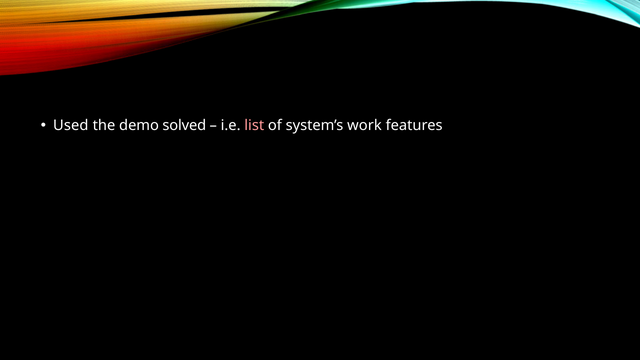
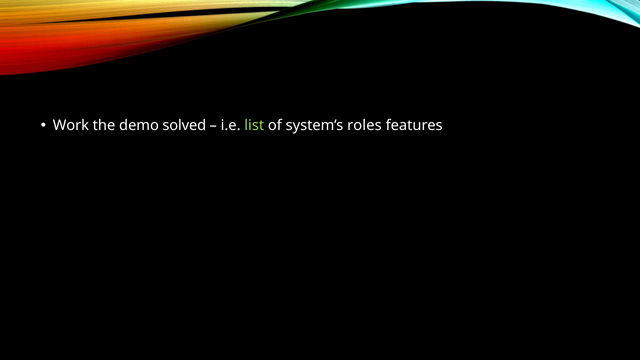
Used: Used -> Work (71, 125)
list colour: pink -> light green (254, 125)
work: work -> roles (364, 125)
